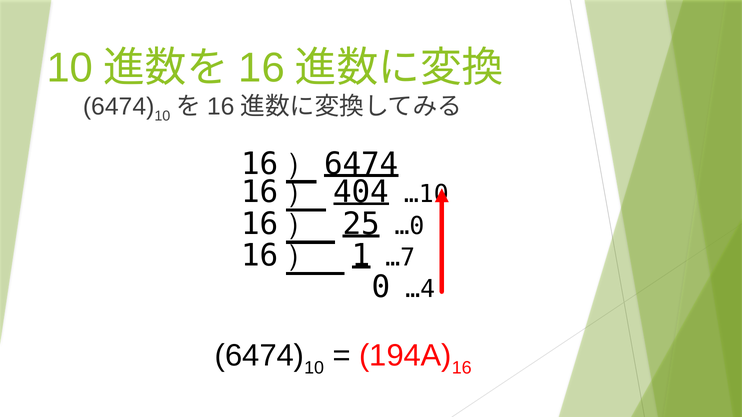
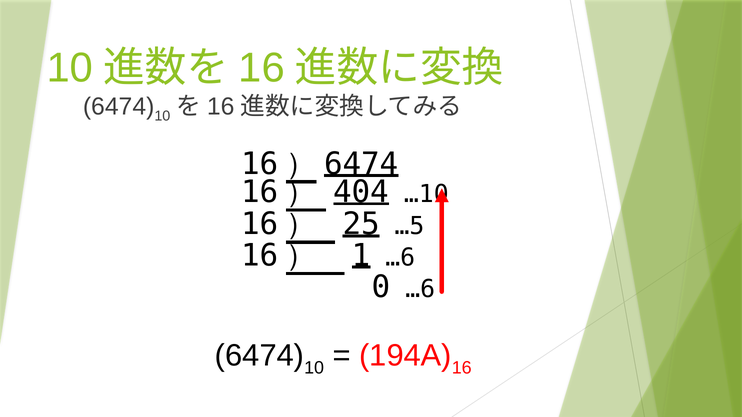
…0: …0 -> …5 (409, 227)
…7: …7 -> …6 (400, 258)
0 …4: …4 -> …6 (420, 290)
